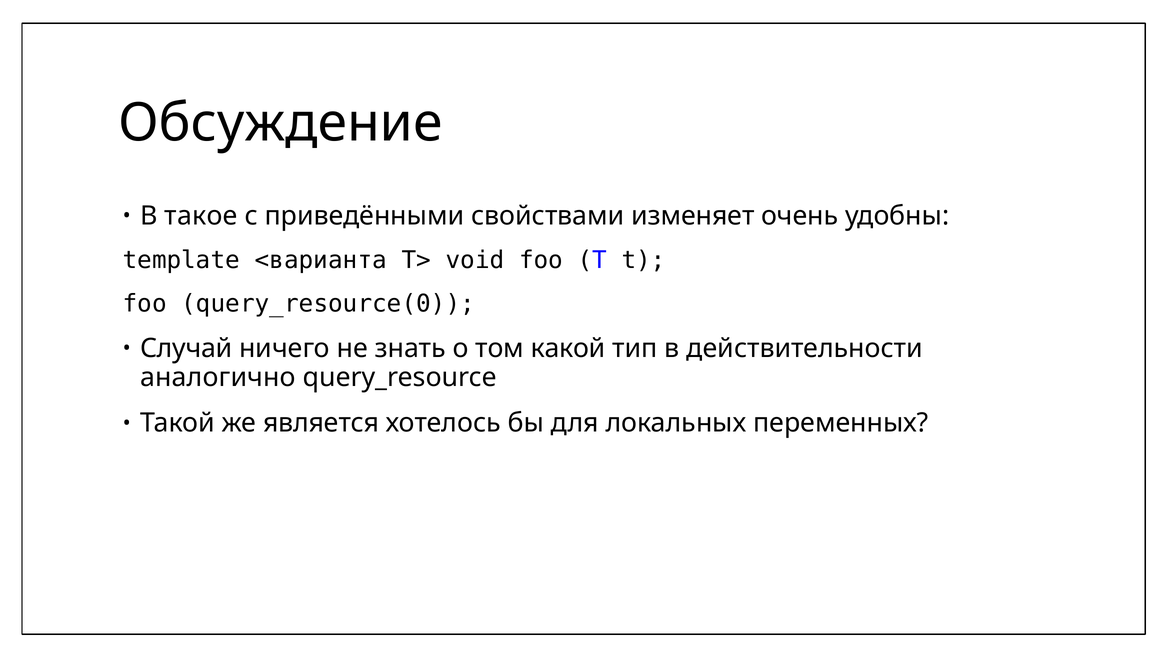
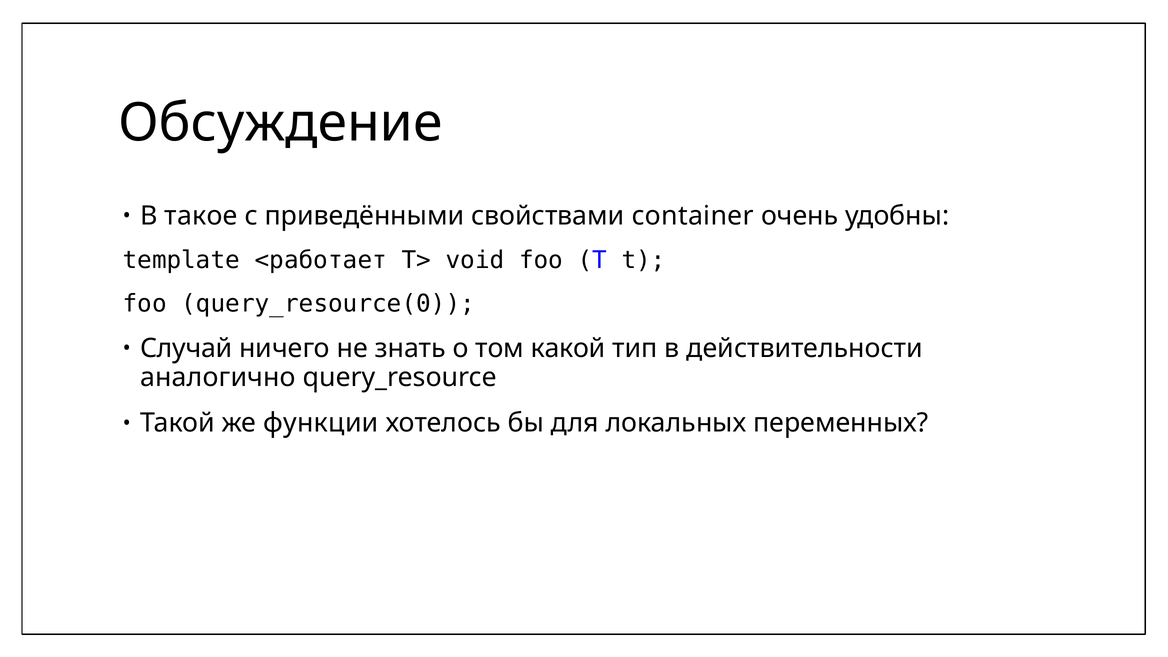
изменяет: изменяет -> container (693, 216)
<варианта: <варианта -> <работает (321, 260)
является: является -> функции (321, 423)
